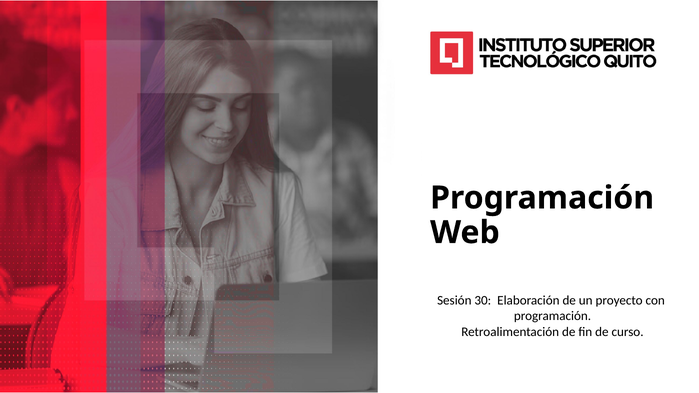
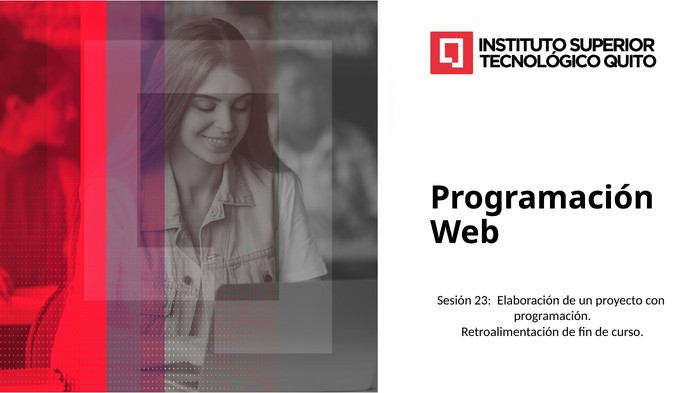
30: 30 -> 23 (483, 300)
